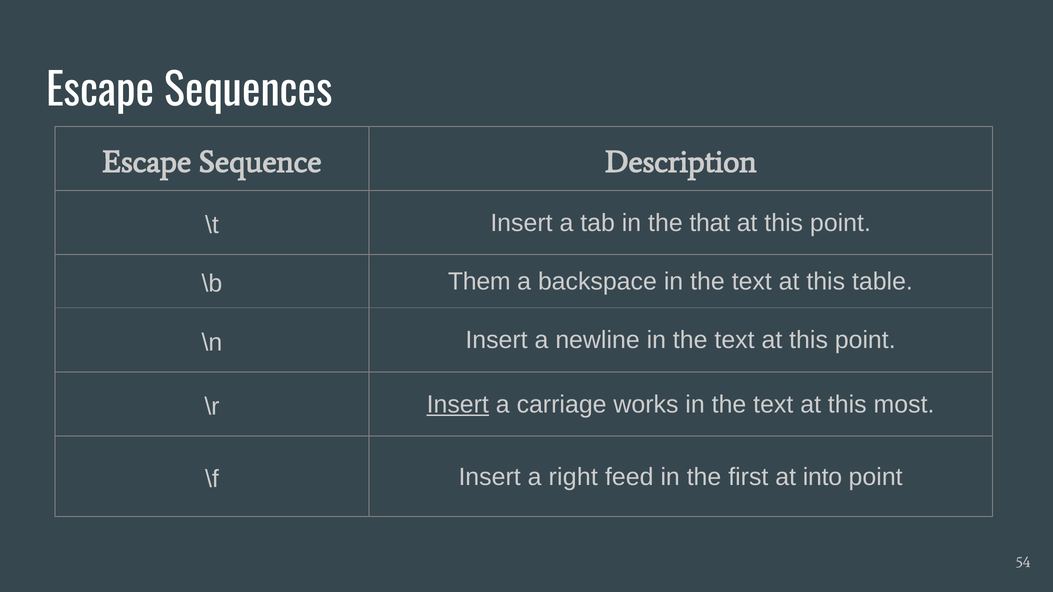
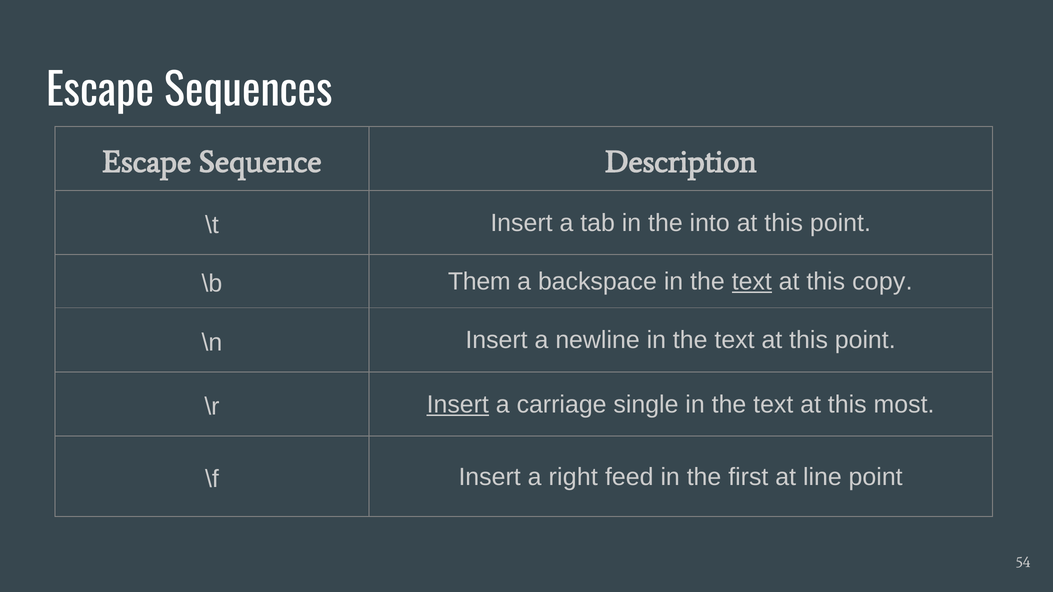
that: that -> into (710, 223)
text underline: none -> present (752, 282)
table: table -> copy (882, 282)
works: works -> single (646, 405)
into: into -> line (822, 477)
